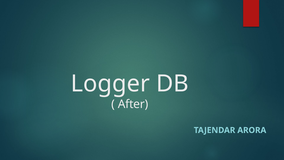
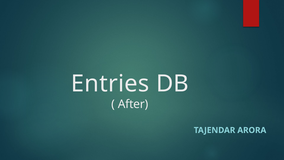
Logger: Logger -> Entries (110, 83)
